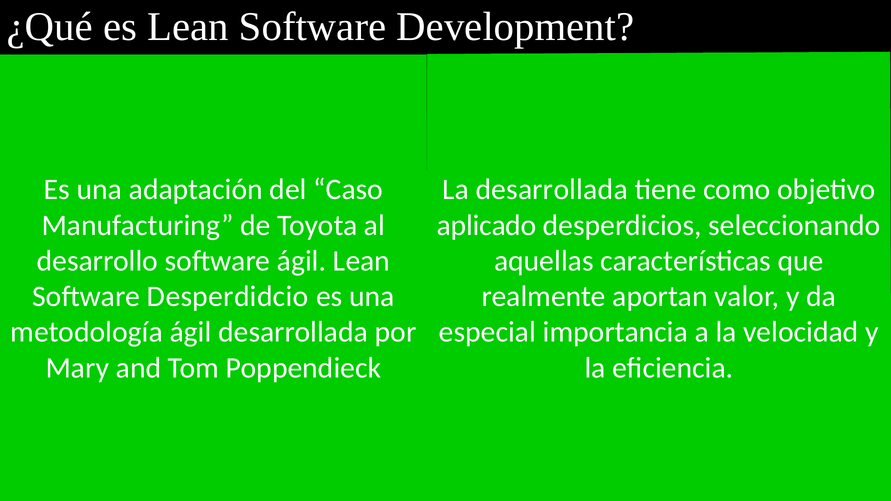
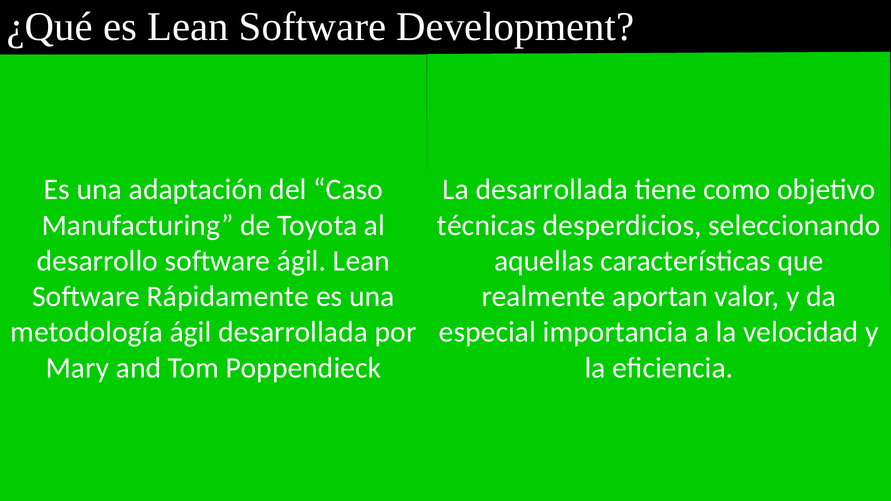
aplicado: aplicado -> técnicas (486, 225)
Desperdidcio: Desperdidcio -> Rápidamente (228, 297)
